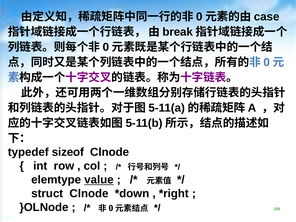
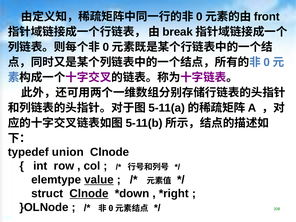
case: case -> front (267, 17)
sizeof: sizeof -> union (68, 152)
Clnode underline: none -> present (89, 194)
